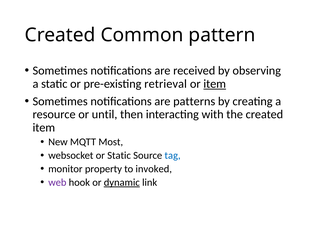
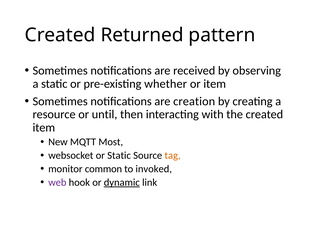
Common: Common -> Returned (142, 35)
retrieval: retrieval -> whether (166, 84)
item underline: present -> none (215, 84)
patterns: patterns -> creation (194, 102)
tag colour: blue -> orange (173, 156)
property: property -> common (103, 169)
